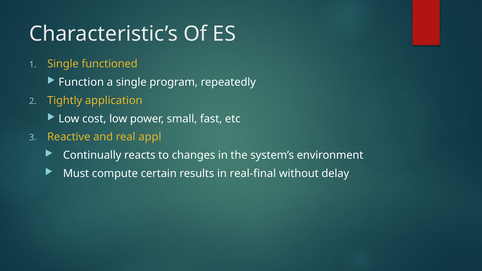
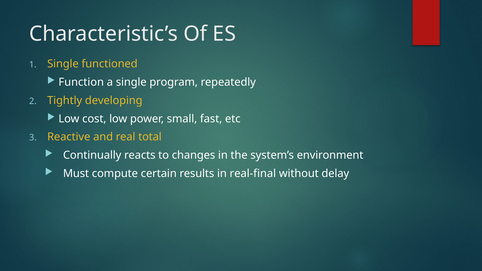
application: application -> developing (114, 100)
appl: appl -> total (150, 137)
